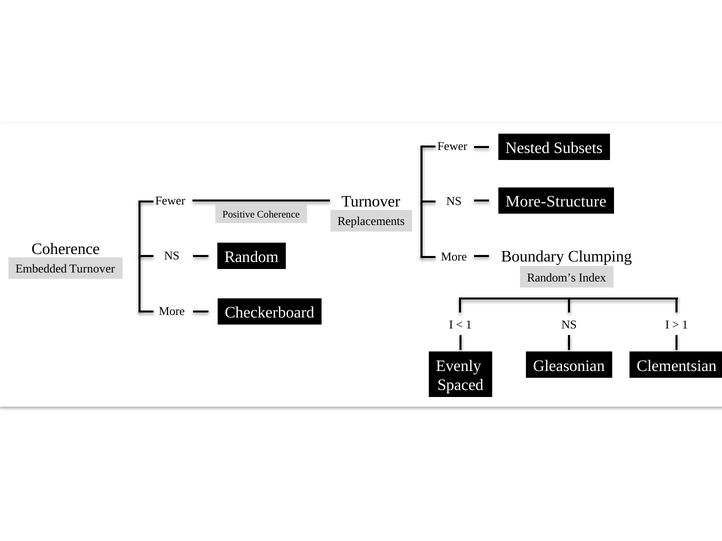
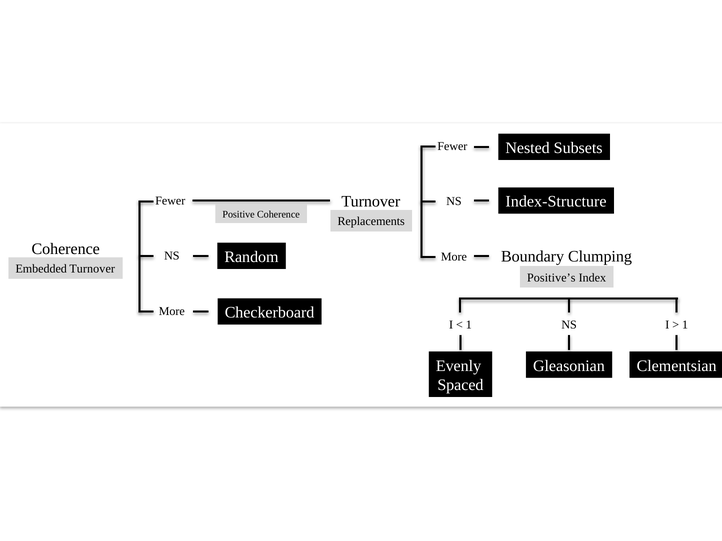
More-Structure: More-Structure -> Index-Structure (556, 202)
Random’s: Random’s -> Positive’s (551, 278)
